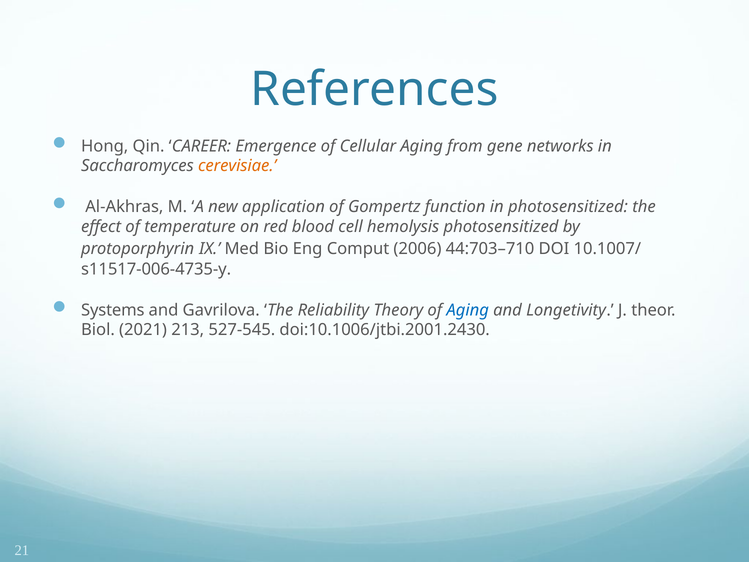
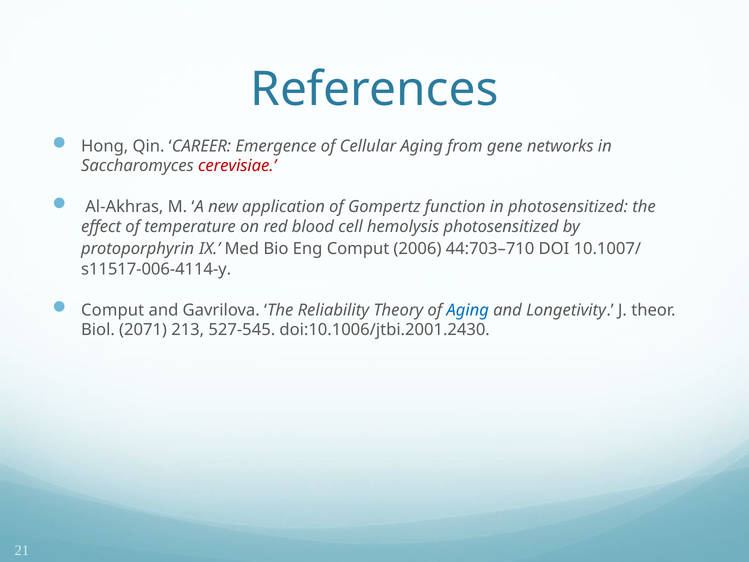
cerevisiae colour: orange -> red (237, 166)
s11517-006-4735-y: s11517-006-4735-y -> s11517-006-4114-y (156, 269)
Systems: Systems -> Comput (113, 310)
2021: 2021 -> 2071 (143, 330)
